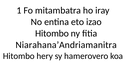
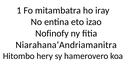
Hitombo: Hitombo -> Nofinofy (52, 33)
